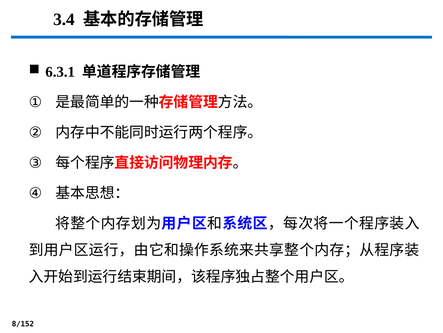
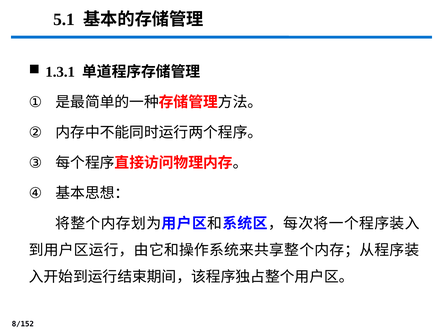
3.4: 3.4 -> 5.1 (64, 19)
6.3.1: 6.3.1 -> 1.3.1 (60, 72)
